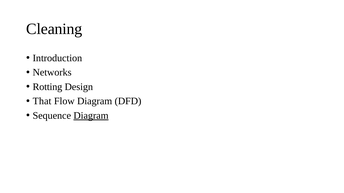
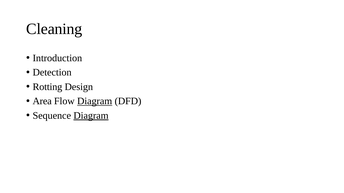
Networks: Networks -> Detection (52, 73)
That: That -> Area (42, 101)
Diagram underline: none -> present (95, 101)
